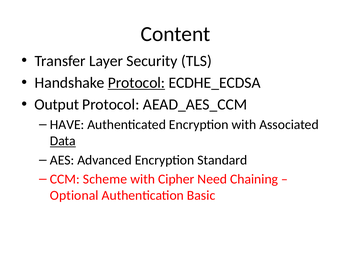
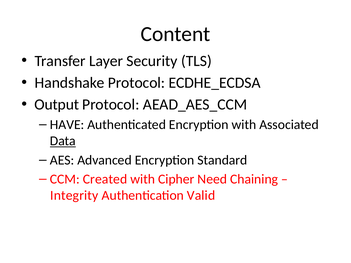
Protocol underline: present -> none (136, 83)
Scheme: Scheme -> Created (105, 179)
Optional: Optional -> Integrity (74, 196)
Basic: Basic -> Valid (201, 196)
